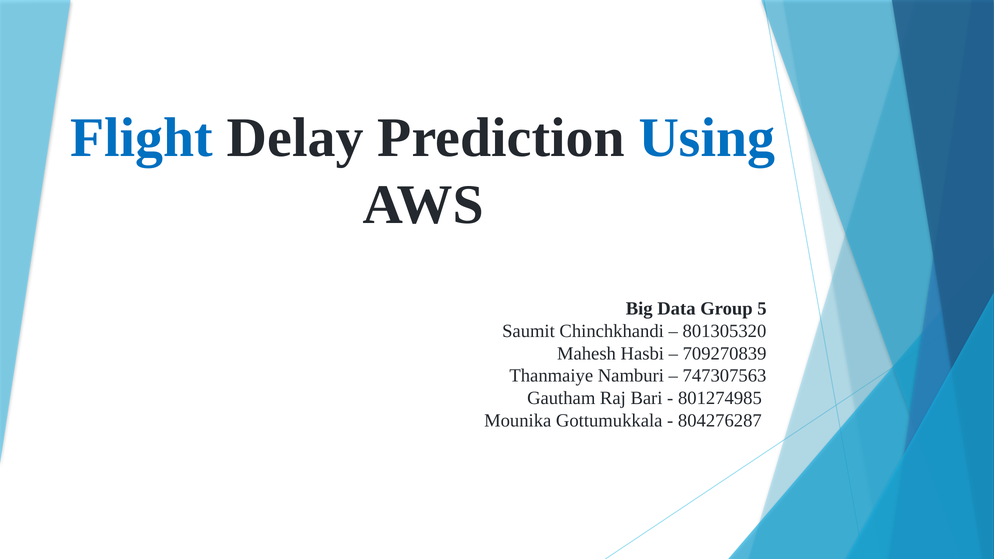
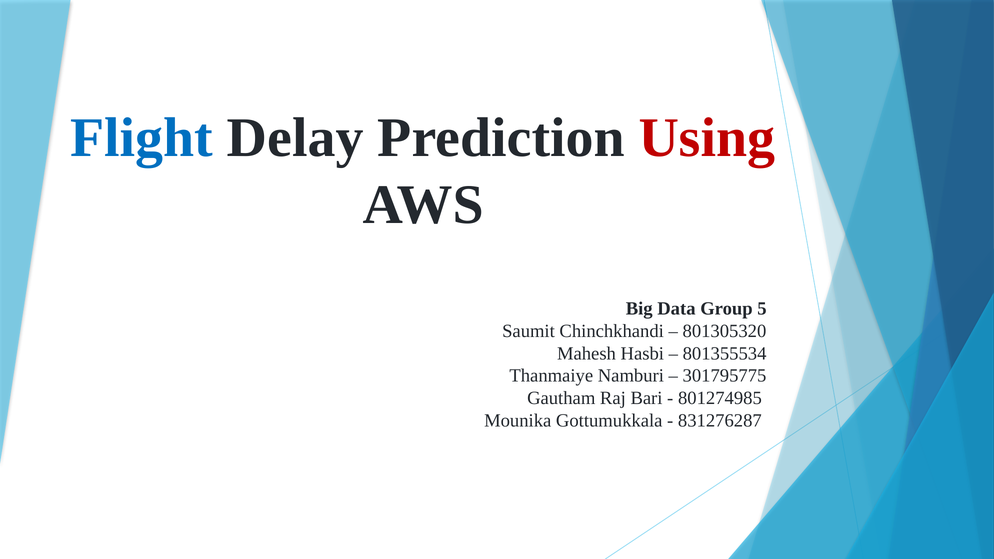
Using colour: blue -> red (707, 138)
709270839: 709270839 -> 801355534 (725, 354)
747307563: 747307563 -> 301795775 (725, 376)
804276287: 804276287 -> 831276287 (720, 421)
